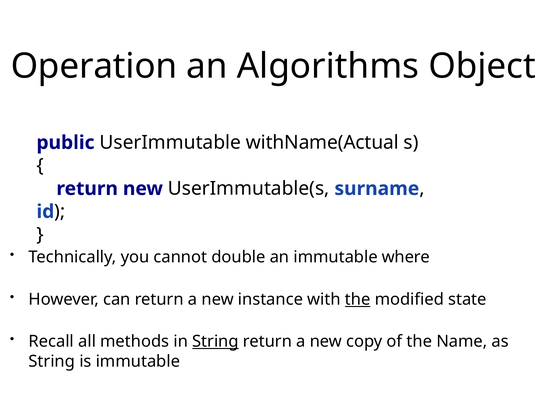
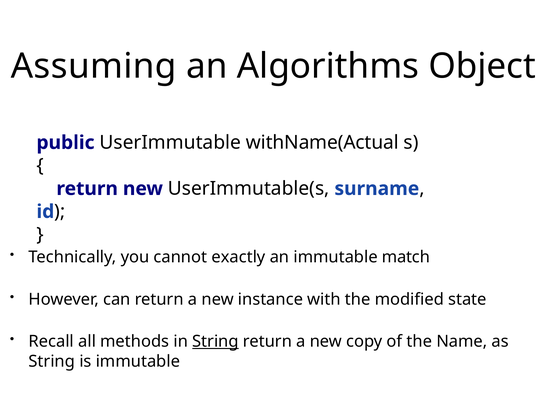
Operation: Operation -> Assuming (94, 66)
double: double -> exactly (238, 257)
where: where -> match (406, 257)
the underline: present -> none (358, 300)
